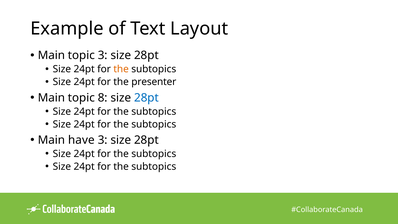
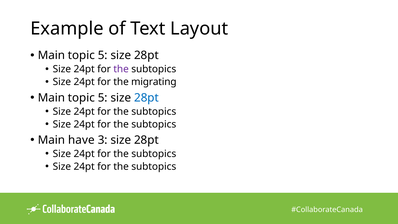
3: 3 -> 5 (103, 55)
the colour: orange -> purple (121, 69)
presenter: presenter -> migrating (154, 82)
8: 8 -> 5 (103, 98)
